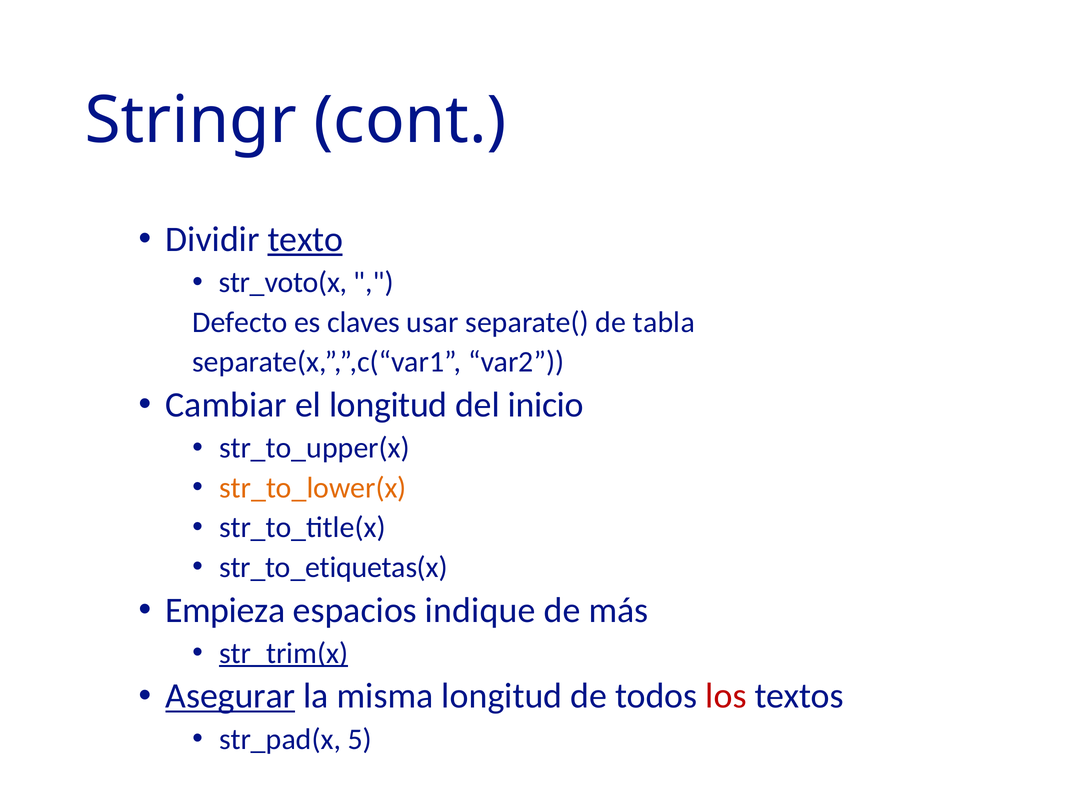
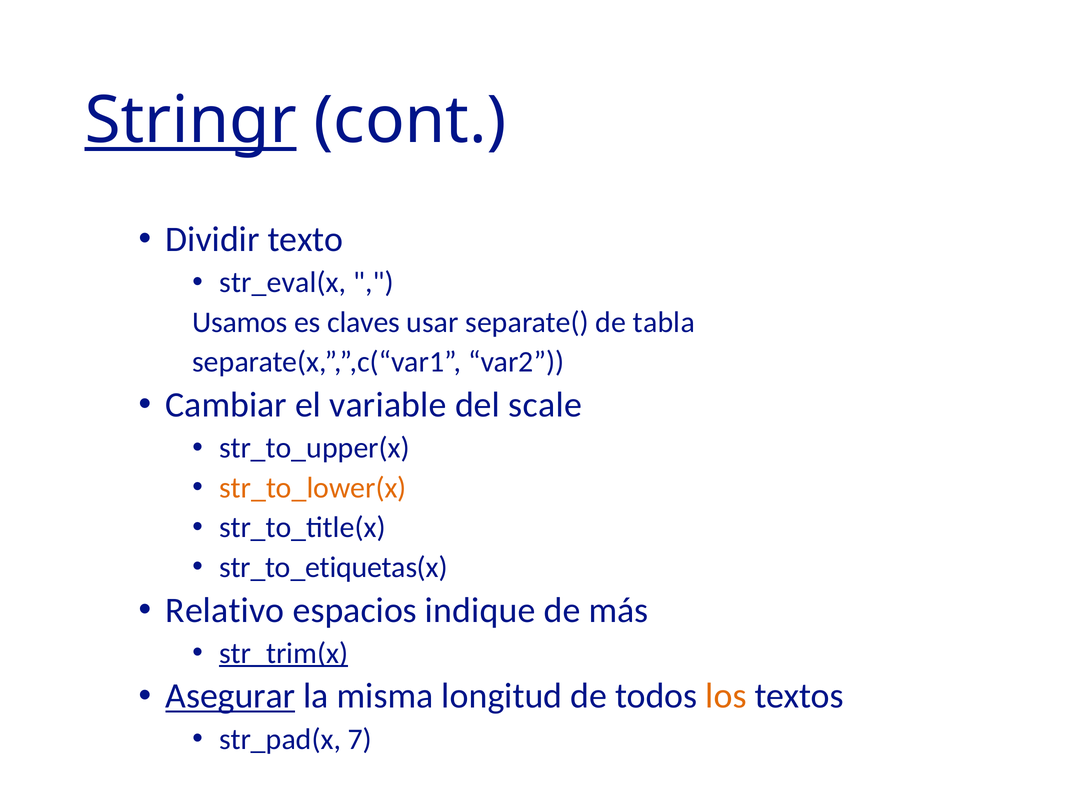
Stringr underline: none -> present (191, 121)
texto underline: present -> none (305, 239)
str_voto(x: str_voto(x -> str_eval(x (283, 282)
Defecto: Defecto -> Usamos (240, 322)
el longitud: longitud -> variable (388, 405)
inicio: inicio -> scale (545, 405)
Empieza: Empieza -> Relativo (225, 610)
los colour: red -> orange (726, 696)
5: 5 -> 7 (360, 739)
